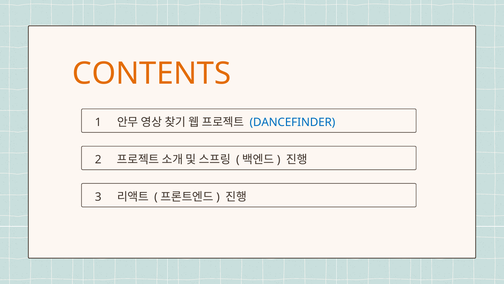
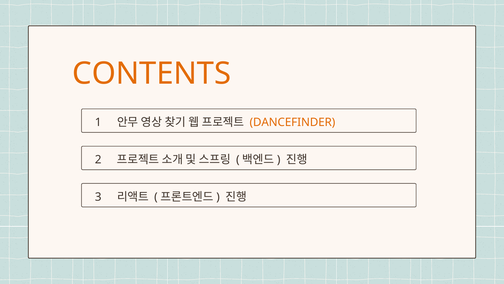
DANCEFINDER colour: blue -> orange (292, 122)
